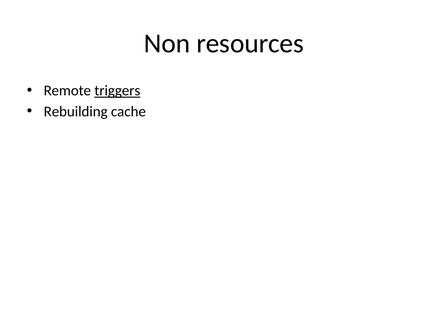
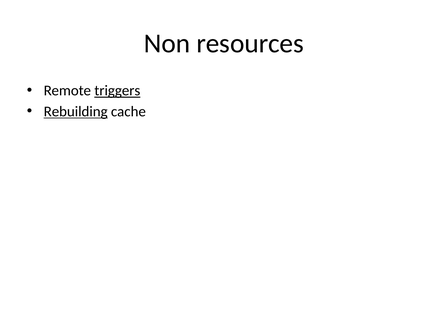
Rebuilding underline: none -> present (76, 112)
